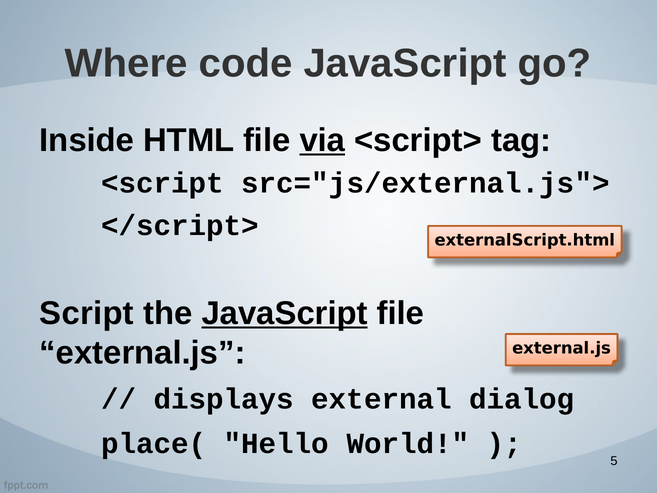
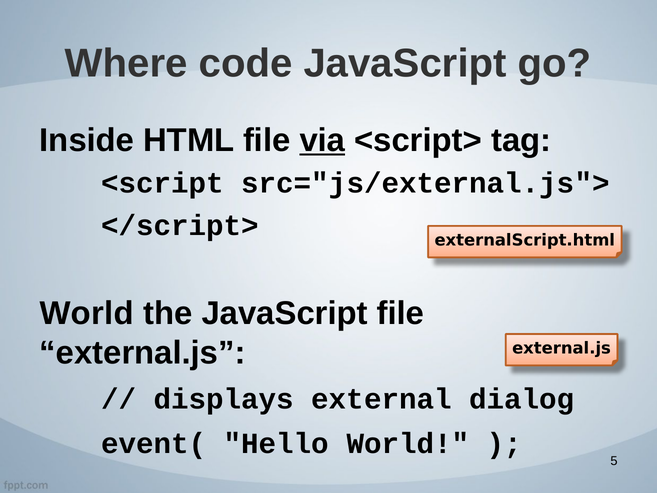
Script: Script -> World (87, 313)
JavaScript underline: present -> none (285, 313)
place(: place( -> event( (154, 443)
